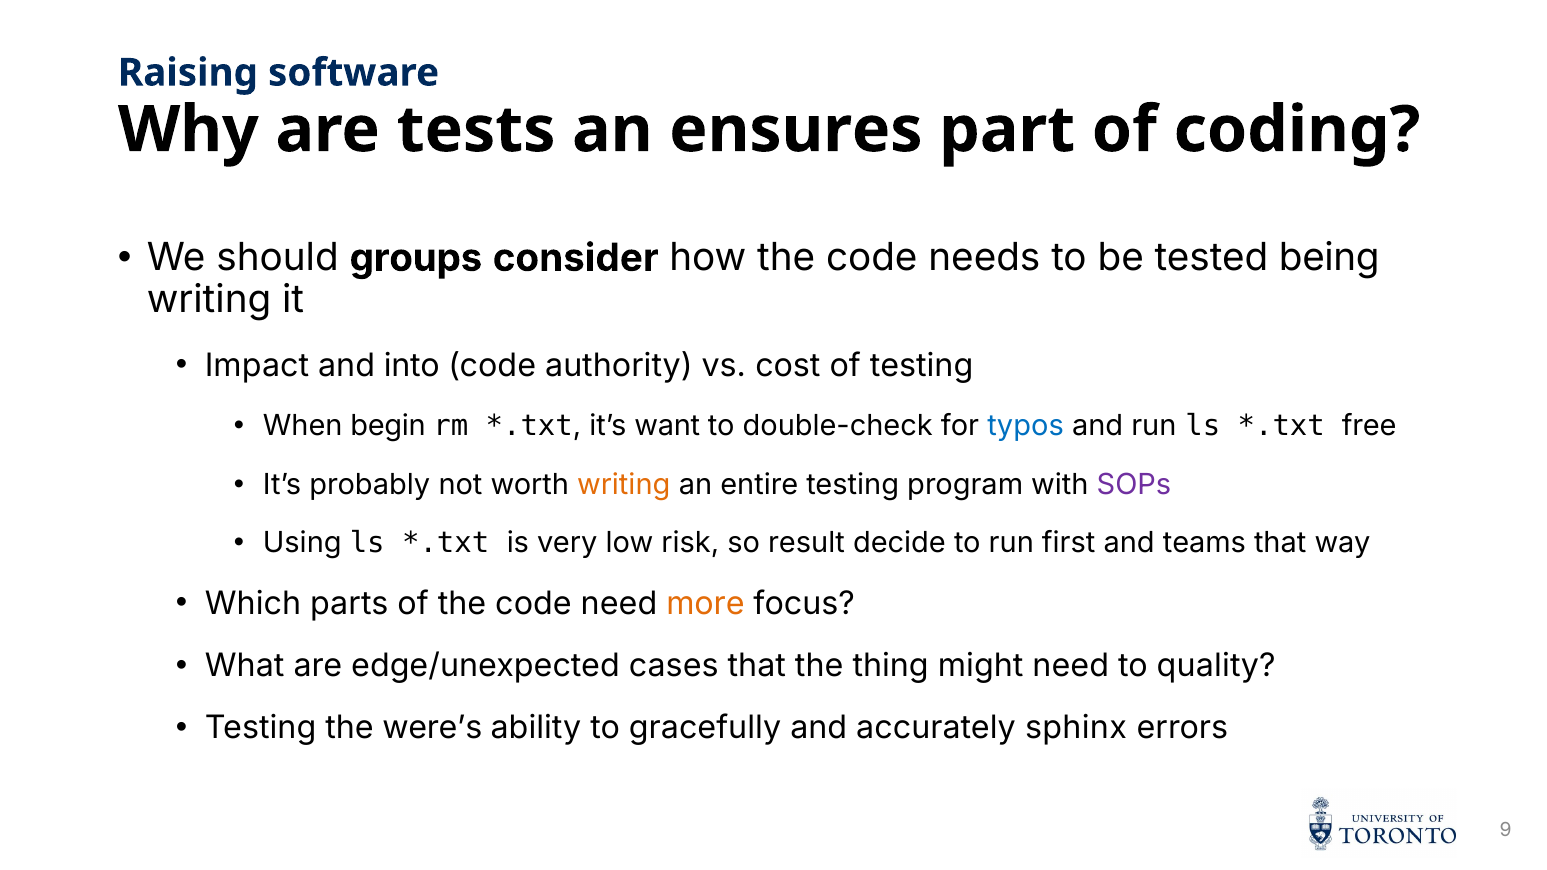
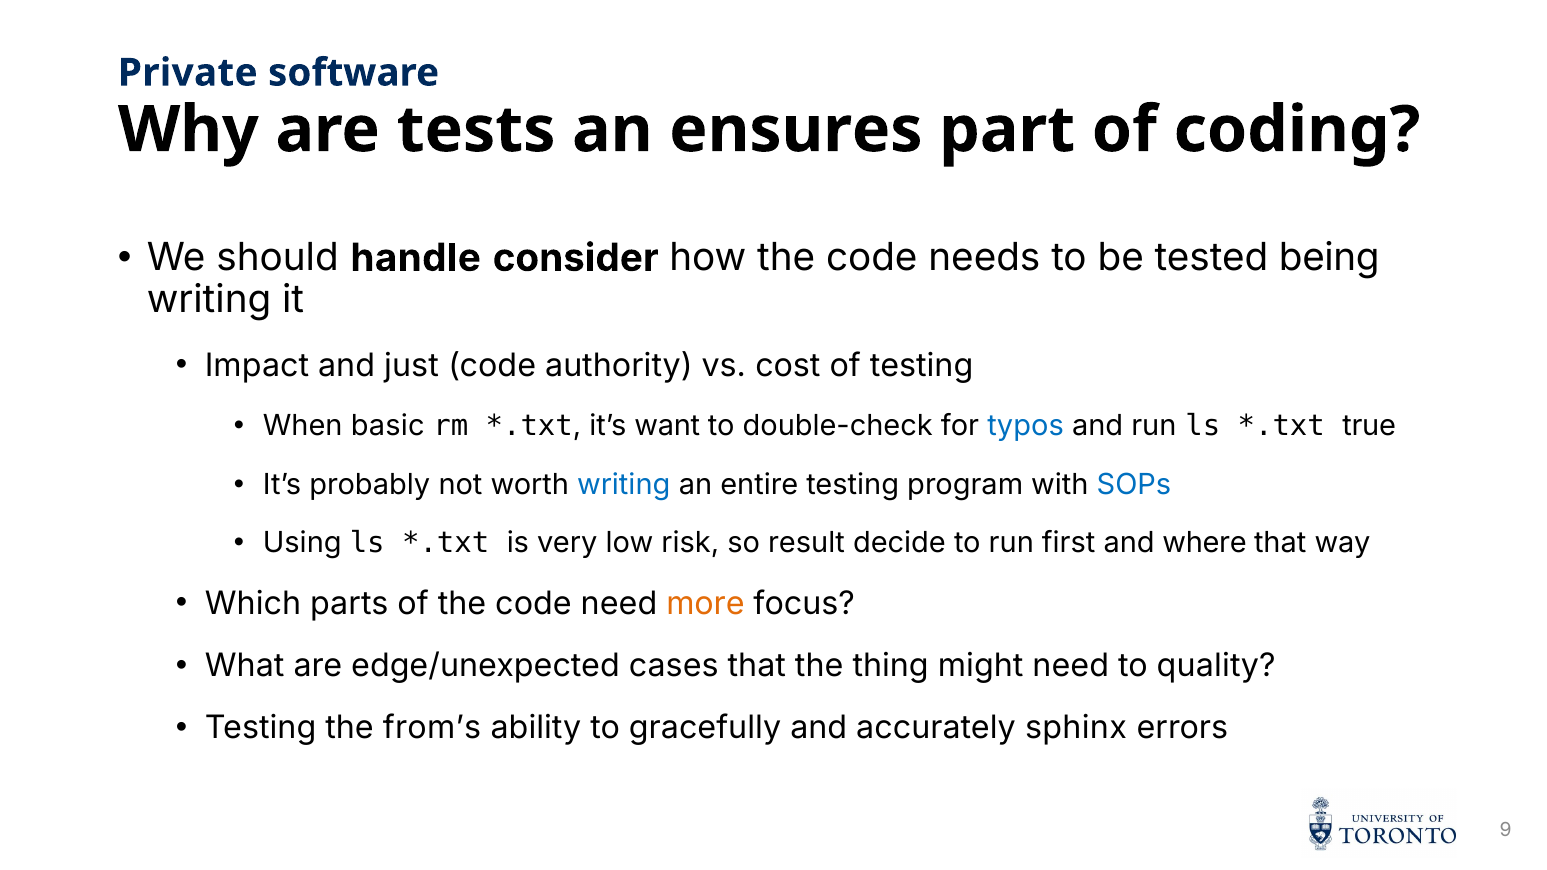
Raising: Raising -> Private (188, 73)
groups: groups -> handle (416, 258)
into: into -> just (412, 366)
begin: begin -> basic (388, 426)
free: free -> true (1369, 426)
writing colour: orange -> blue (624, 485)
SOPs colour: purple -> blue (1134, 485)
teams: teams -> where (1205, 543)
were’s: were’s -> from’s (432, 728)
